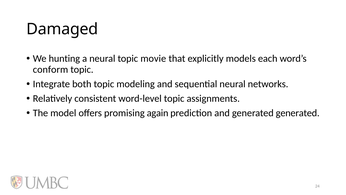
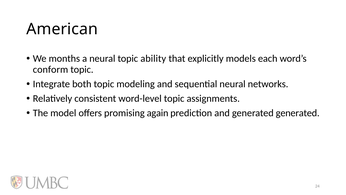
Damaged: Damaged -> American (62, 29)
hunting: hunting -> months (64, 58)
movie: movie -> ability (153, 58)
